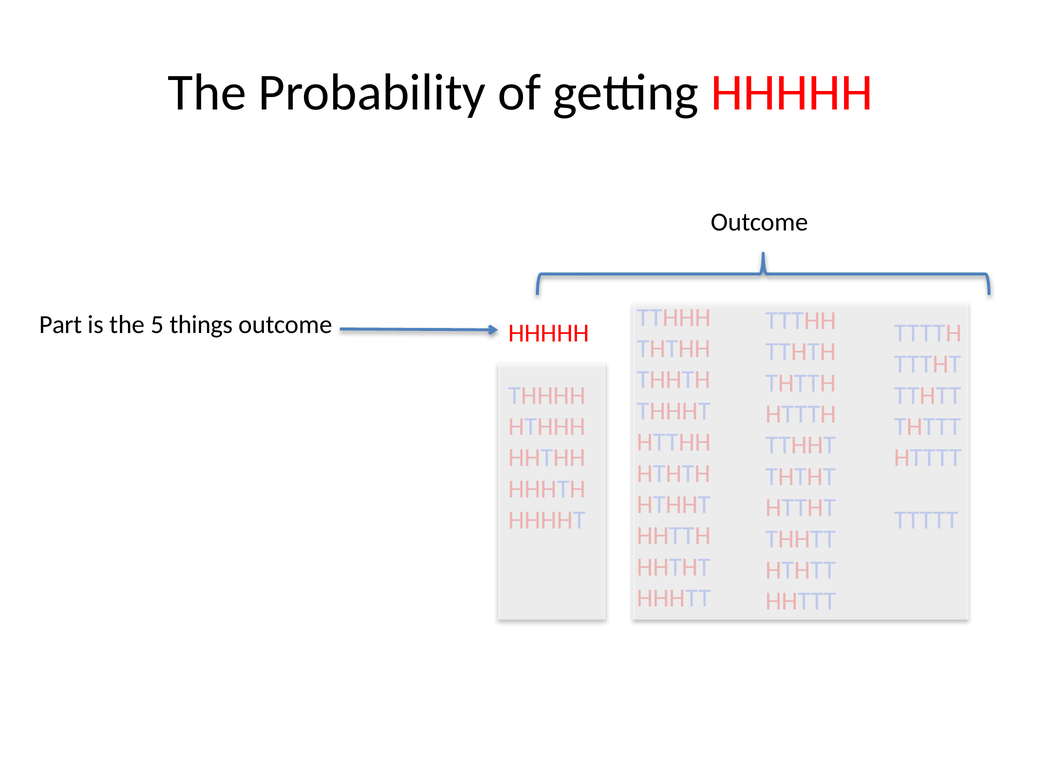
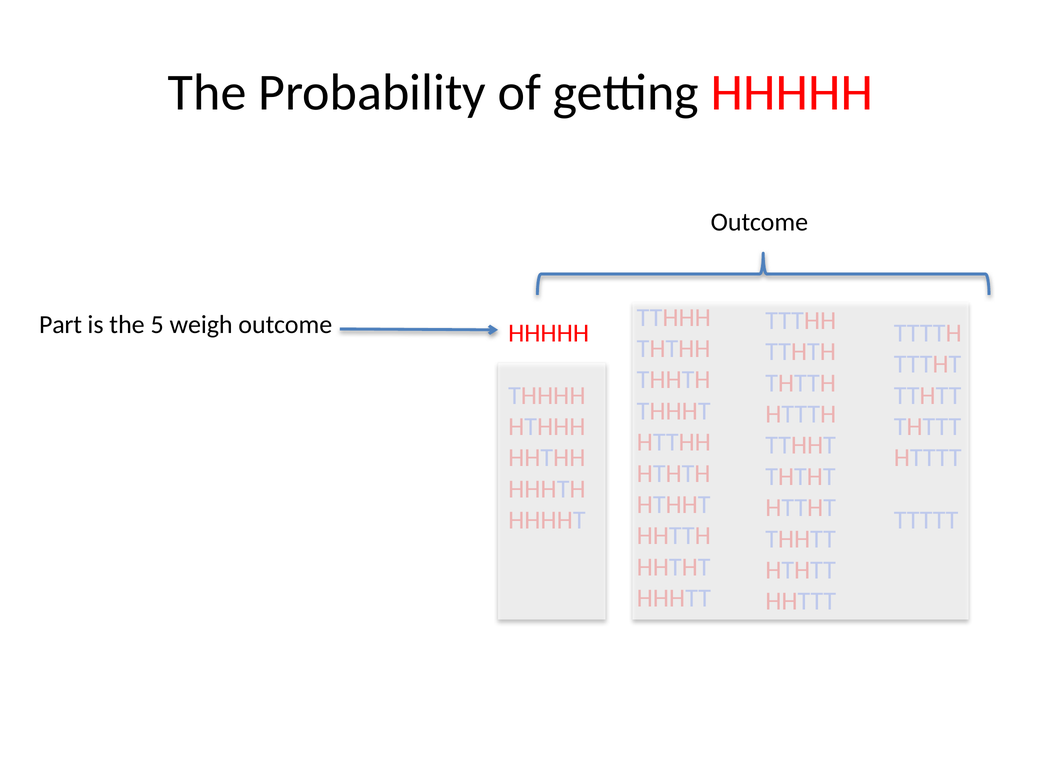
things: things -> weigh (201, 325)
